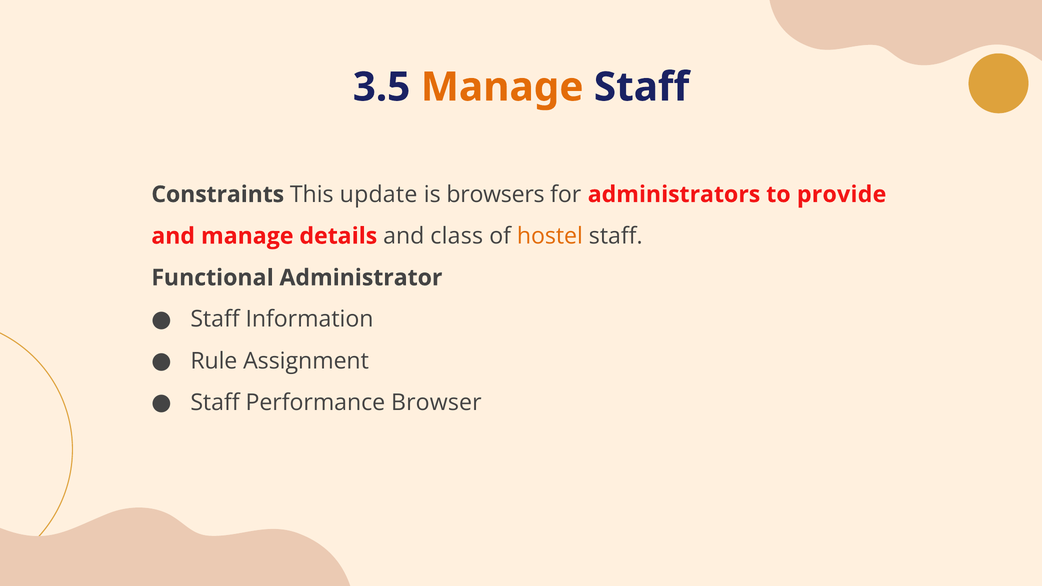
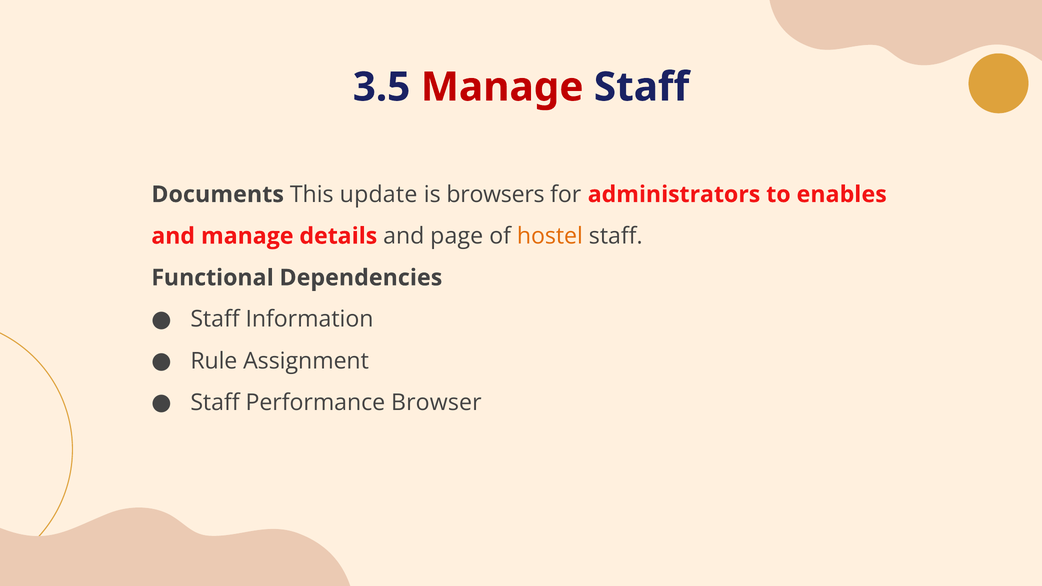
Manage colour: orange -> red (502, 87)
Constraints: Constraints -> Documents (218, 194)
provide: provide -> enables (842, 194)
class: class -> page (457, 236)
Administrator: Administrator -> Dependencies (361, 278)
